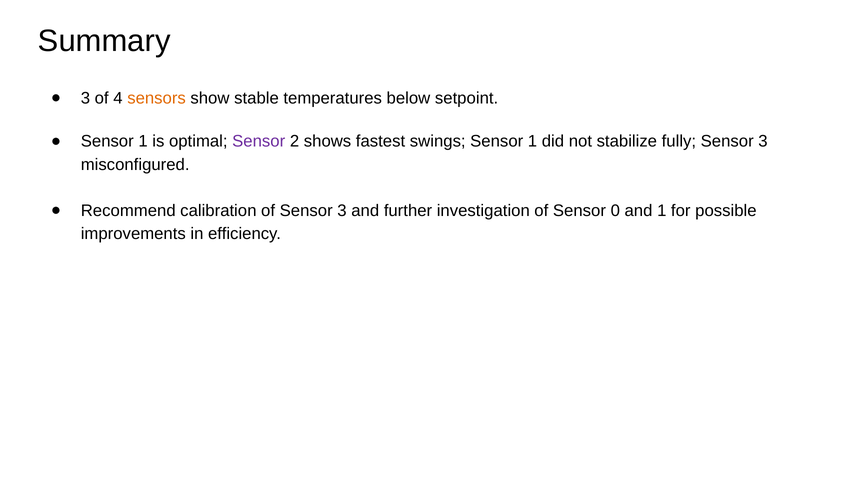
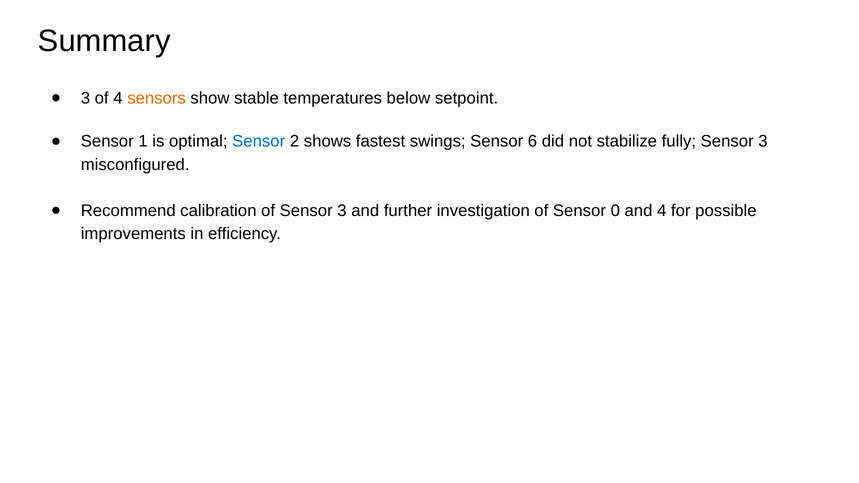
Sensor colour: purple -> blue (259, 142)
swings Sensor 1: 1 -> 6 (532, 142)
and 1: 1 -> 4 (662, 211)
